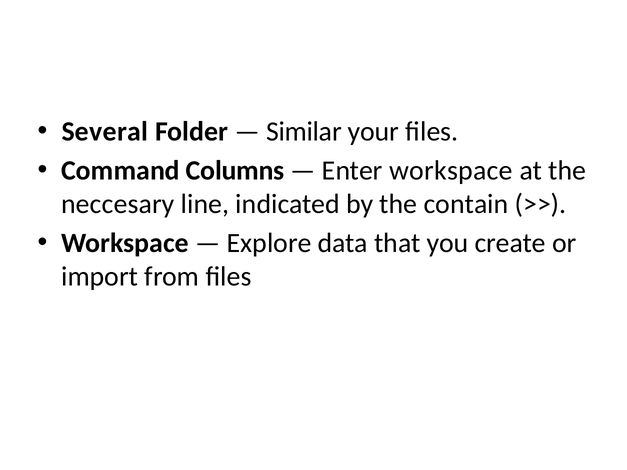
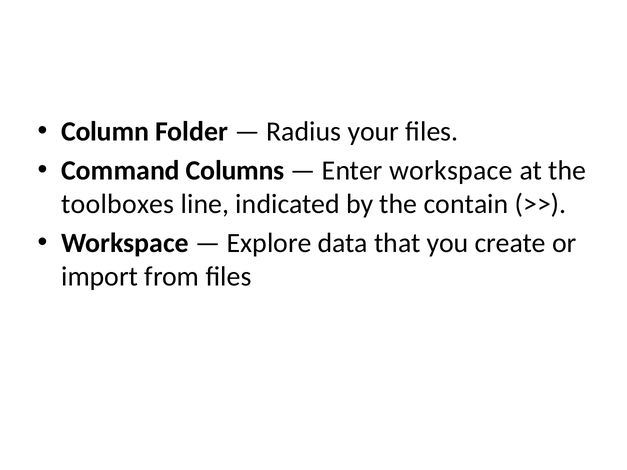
Several: Several -> Column (105, 132)
Similar: Similar -> Radius (304, 132)
neccesary: neccesary -> toolboxes (118, 204)
